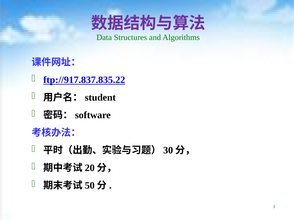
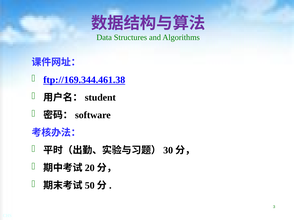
ftp://917.837.835.22: ftp://917.837.835.22 -> ftp://169.344.461.38 (84, 80)
